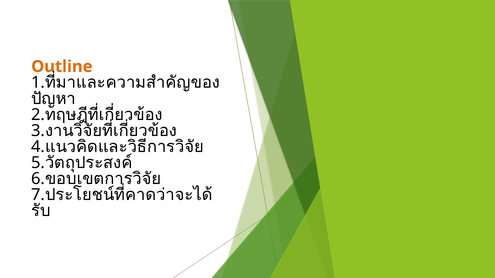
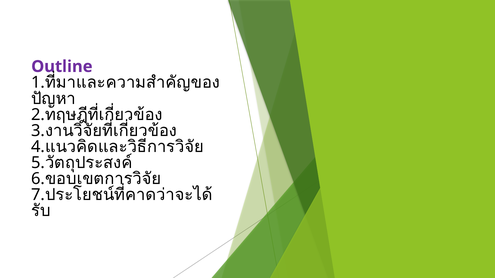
Outline colour: orange -> purple (62, 67)
